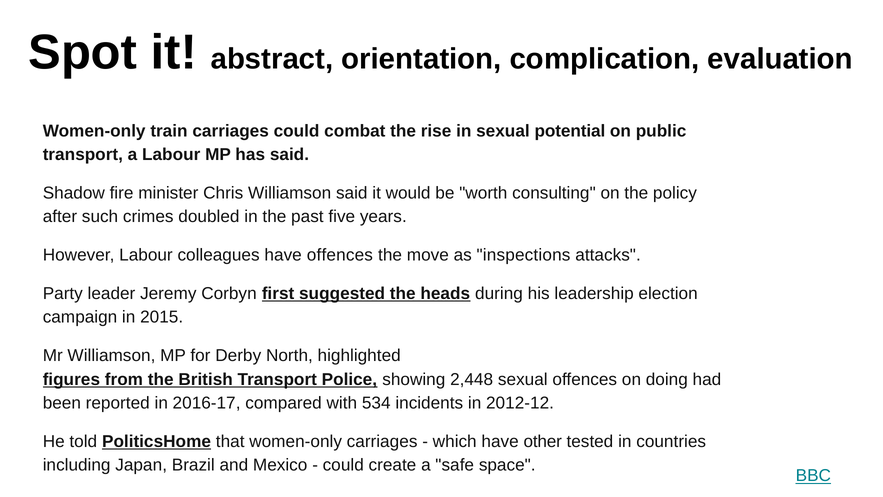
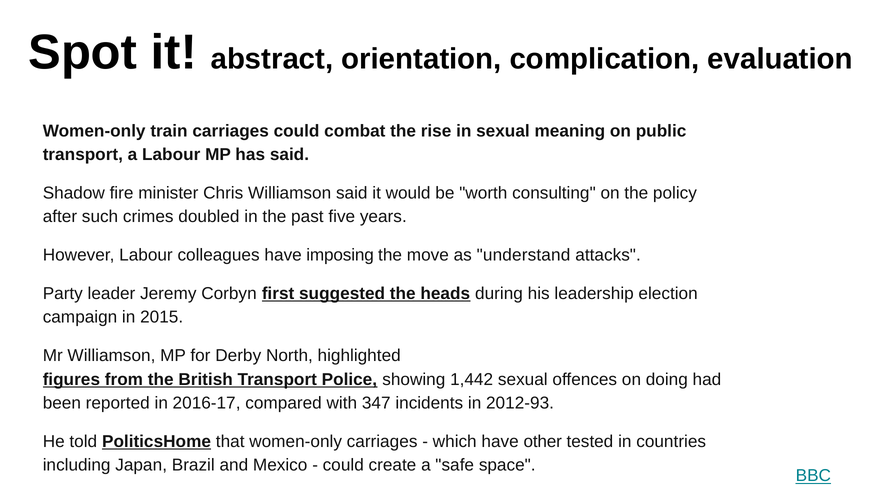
potential: potential -> meaning (570, 131)
have offences: offences -> imposing (340, 255)
inspections: inspections -> understand (524, 255)
2,448: 2,448 -> 1,442 (472, 379)
534: 534 -> 347 (376, 403)
2012-12: 2012-12 -> 2012-93 (520, 403)
